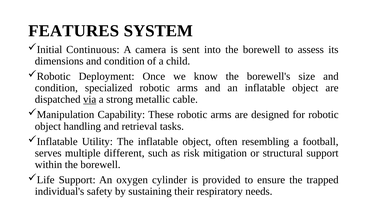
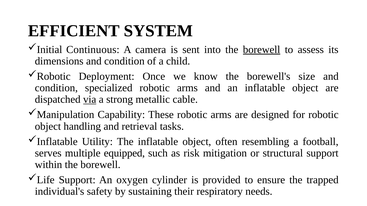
FEATURES: FEATURES -> EFFICIENT (74, 31)
borewell underline: none -> present (262, 50)
different: different -> equipped (124, 153)
